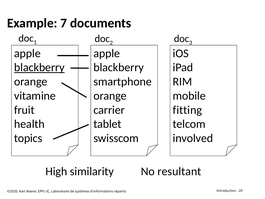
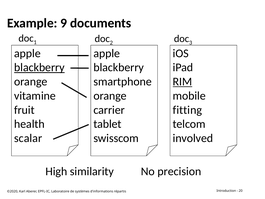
7: 7 -> 9 (64, 23)
RIM underline: none -> present (182, 82)
topics: topics -> scalar (28, 138)
resultant: resultant -> precision (179, 171)
